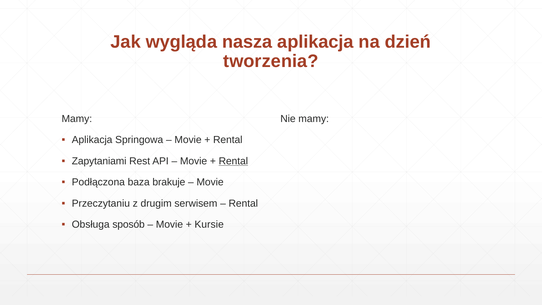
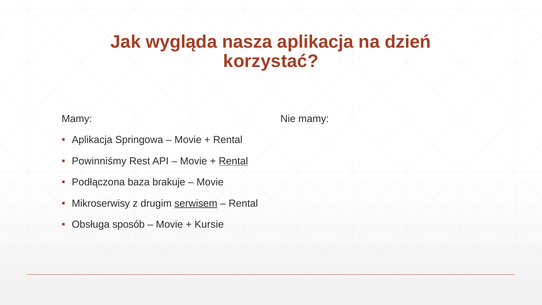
tworzenia: tworzenia -> korzystać (271, 61)
Zapytaniami: Zapytaniami -> Powinniśmy (99, 161)
Przeczytaniu: Przeczytaniu -> Mikroserwisy (101, 203)
serwisem underline: none -> present (196, 203)
